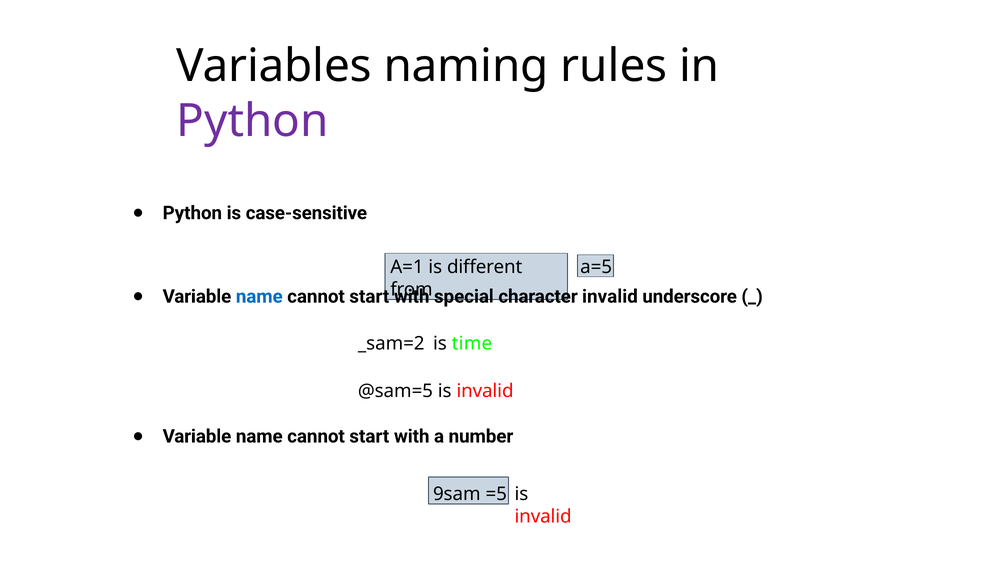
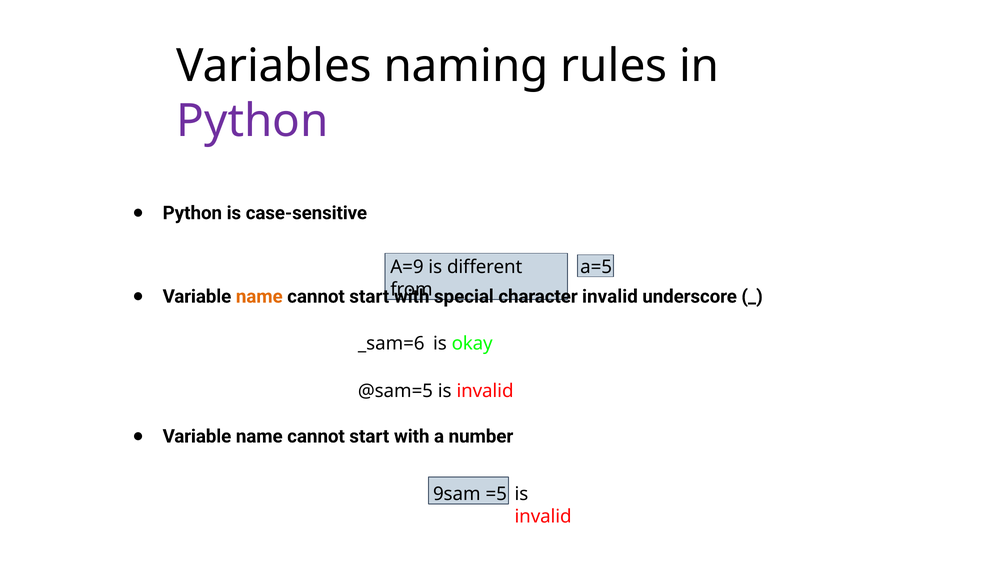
A=1: A=1 -> A=9 (407, 267)
name colour: blue -> orange (259, 296)
_sam=2: _sam=2 -> _sam=6 (391, 343)
time: time -> okay (472, 343)
